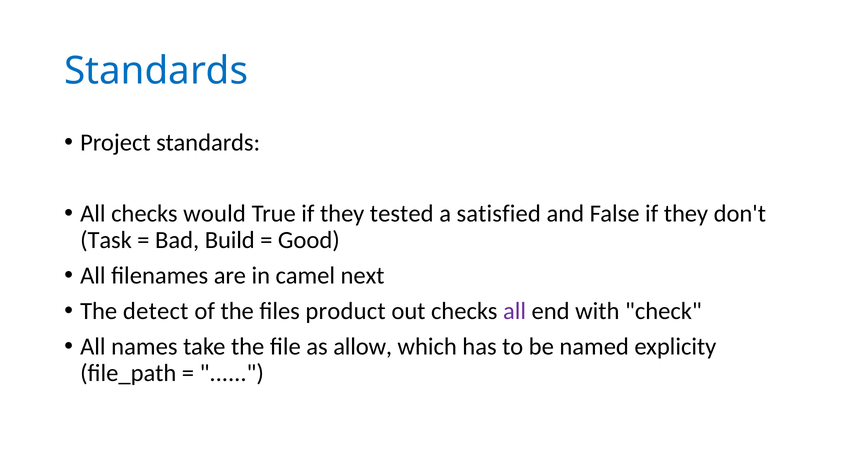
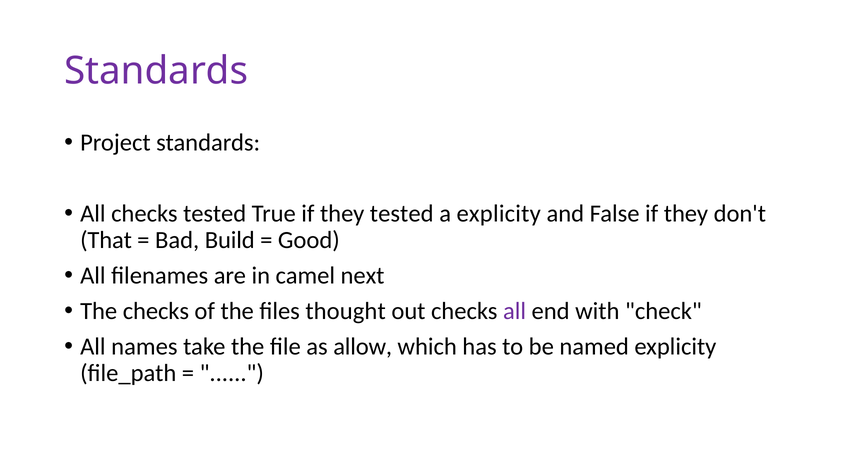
Standards colour: blue -> purple (156, 71)
checks would: would -> tested (215, 213)
a satisfied: satisfied -> explicity (499, 213)
Task: Task -> That (106, 240)
The detect: detect -> checks (156, 311)
product: product -> thought (346, 311)
